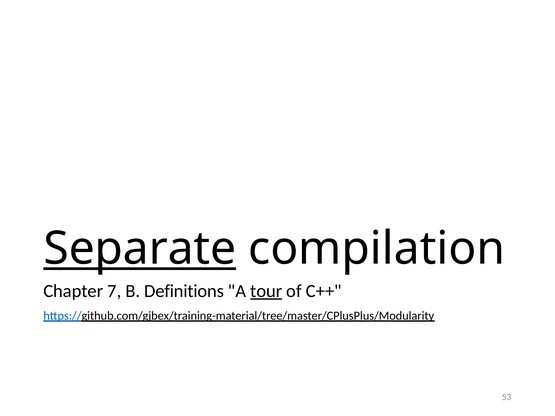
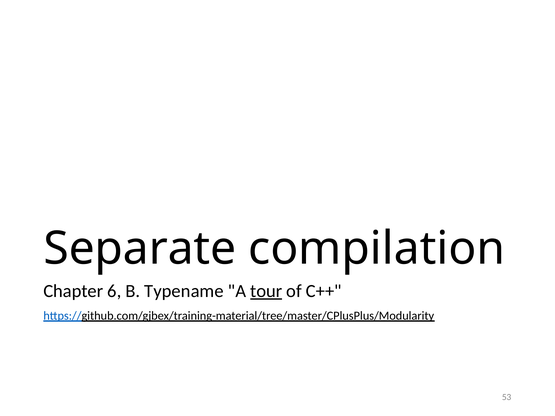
Separate underline: present -> none (140, 249)
7: 7 -> 6 (114, 291)
Definitions: Definitions -> Typename (184, 291)
